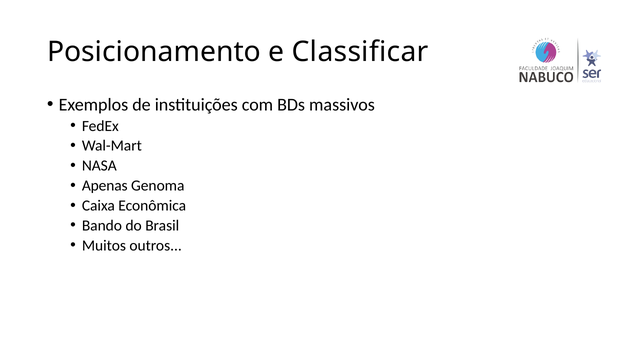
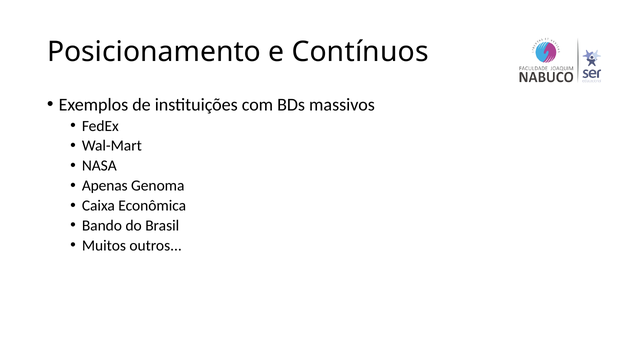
Classificar: Classificar -> Contínuos (360, 52)
